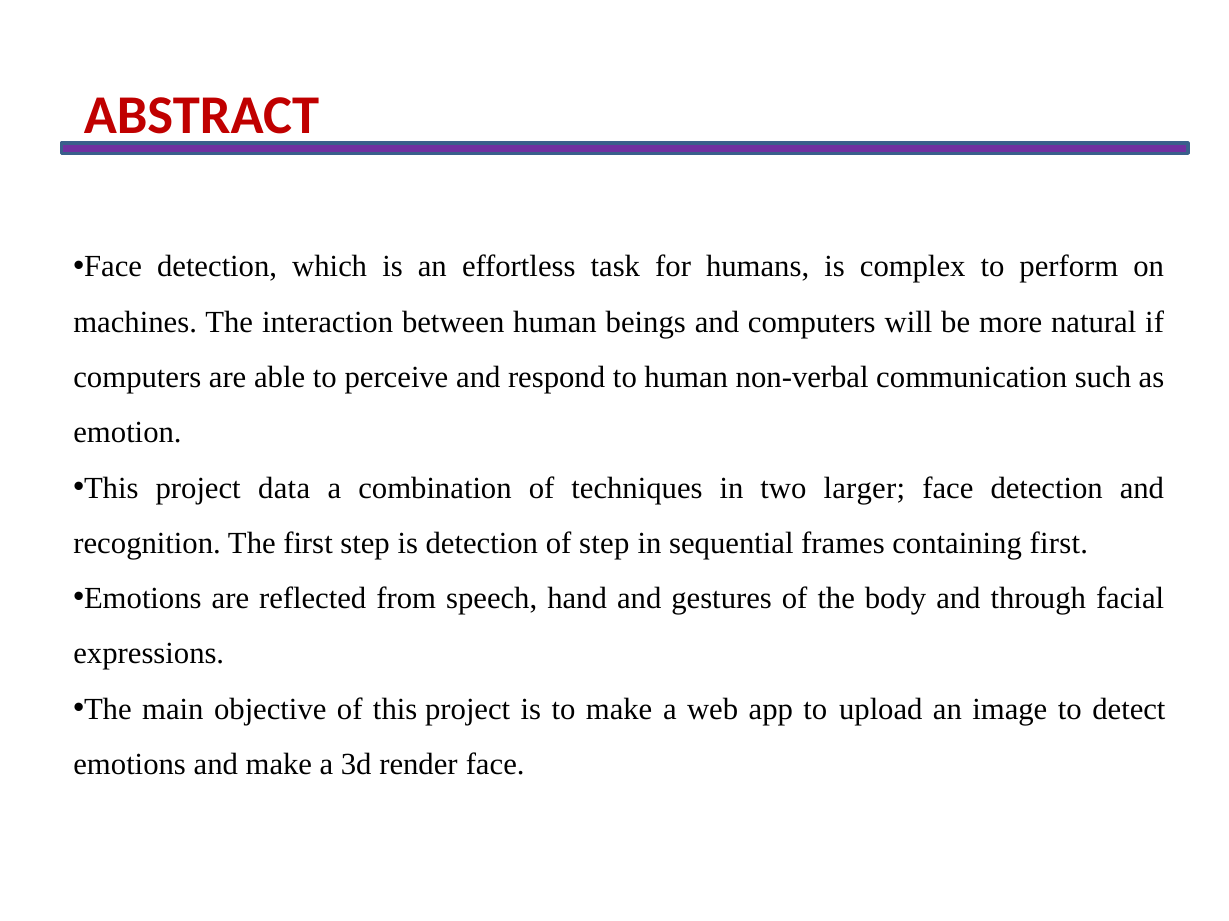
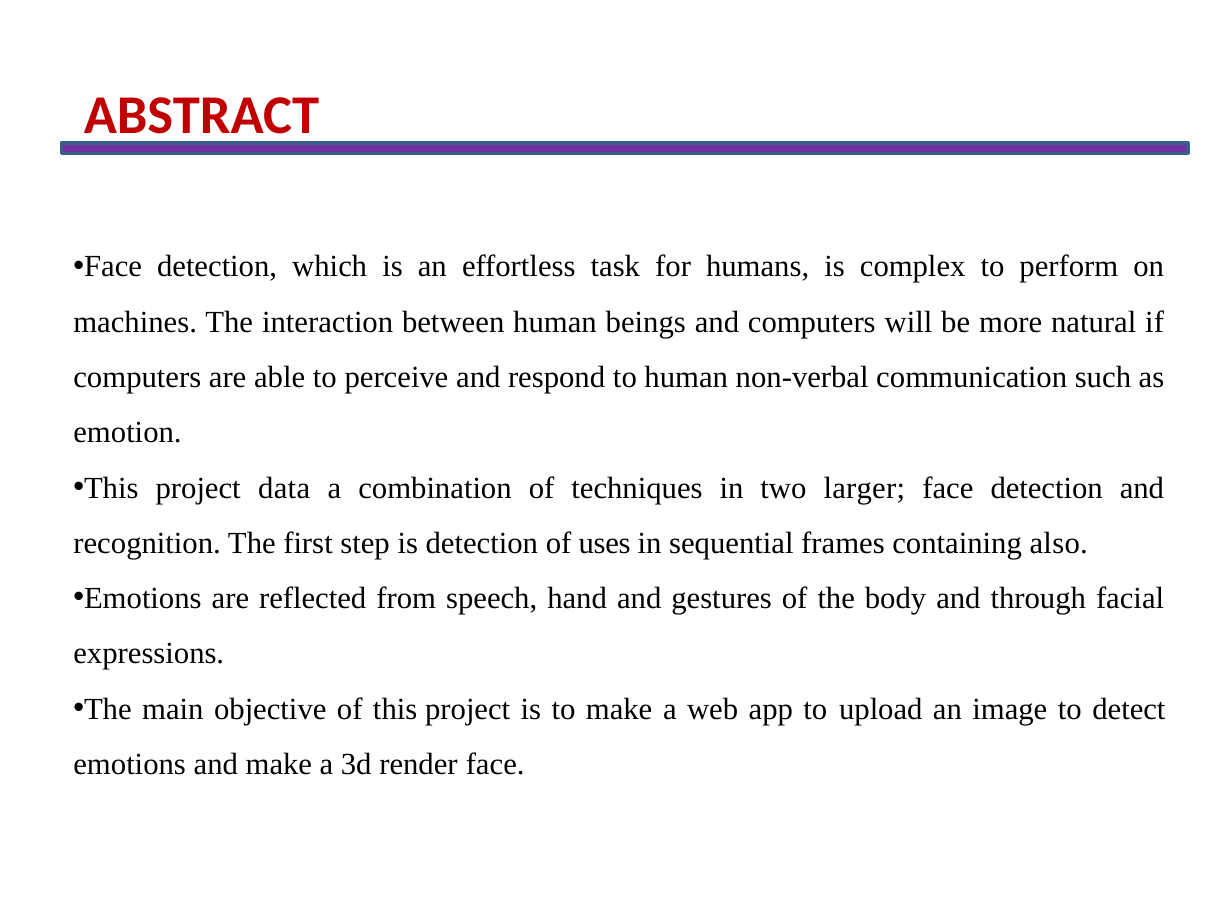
of step: step -> uses (605, 544)
containing first: first -> also (1059, 544)
